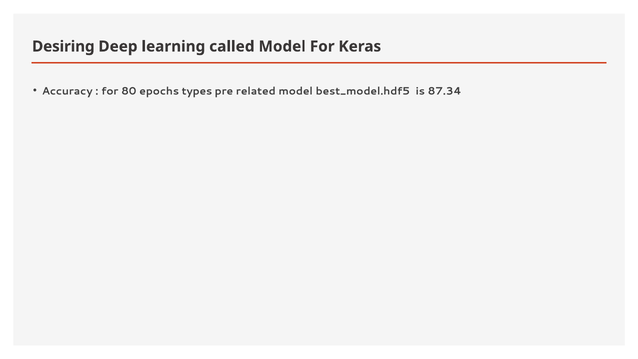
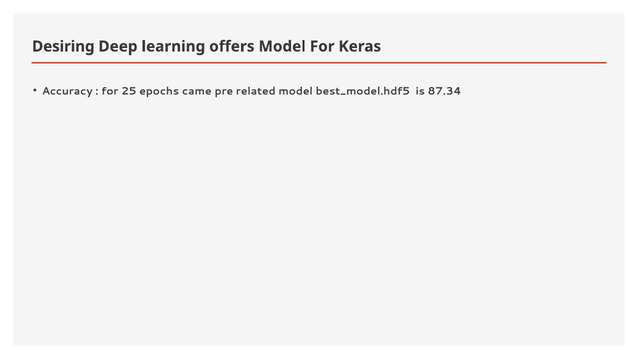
called: called -> offers (232, 46)
80: 80 -> 25 (129, 91)
types: types -> came (197, 91)
